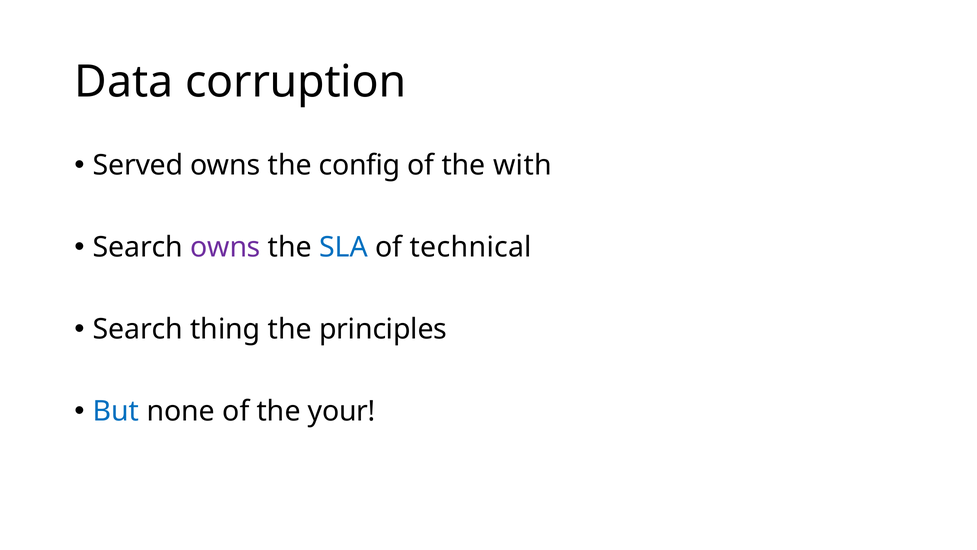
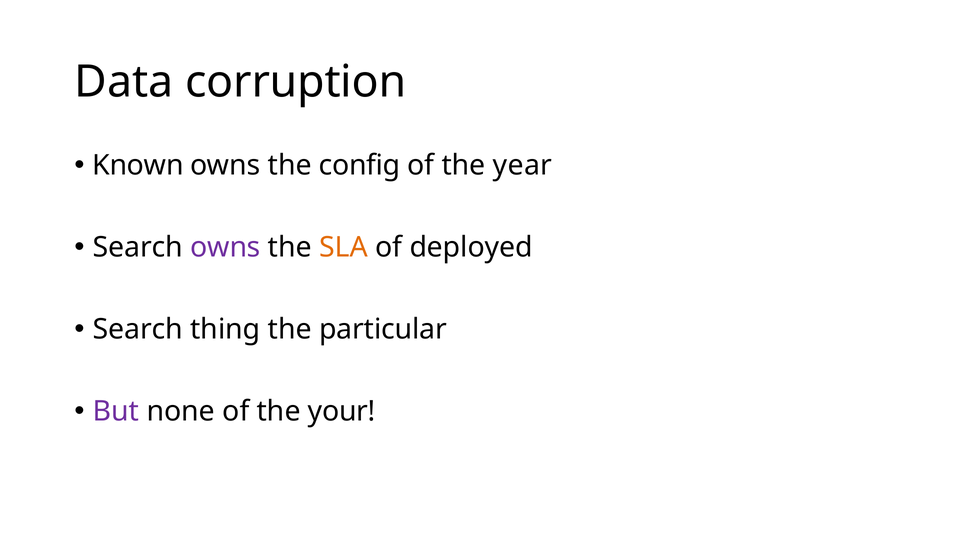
Served: Served -> Known (138, 165)
with: with -> year (523, 165)
SLA colour: blue -> orange (343, 247)
technical: technical -> deployed (471, 247)
principles: principles -> particular (383, 329)
But colour: blue -> purple (116, 411)
